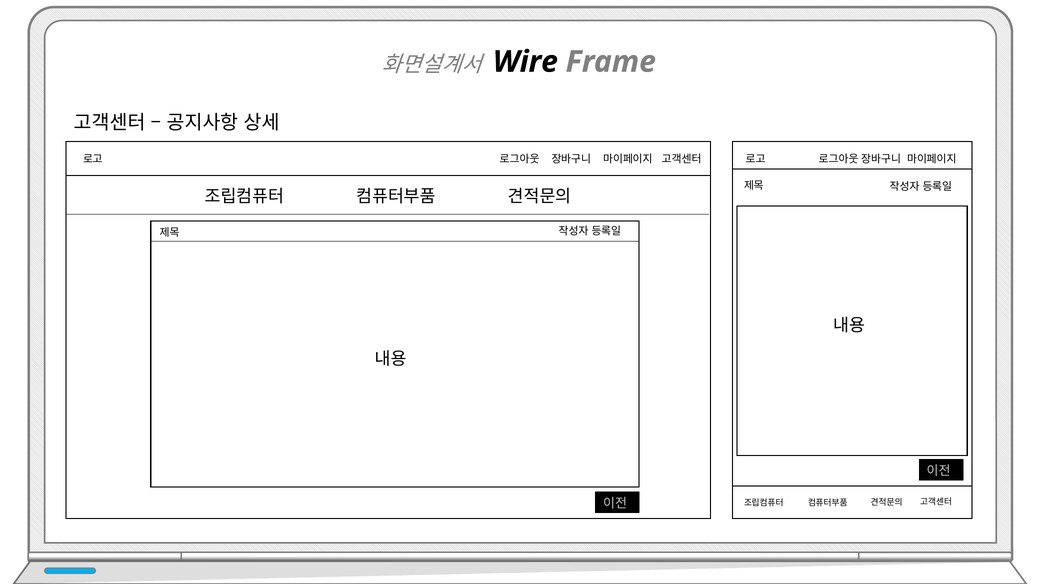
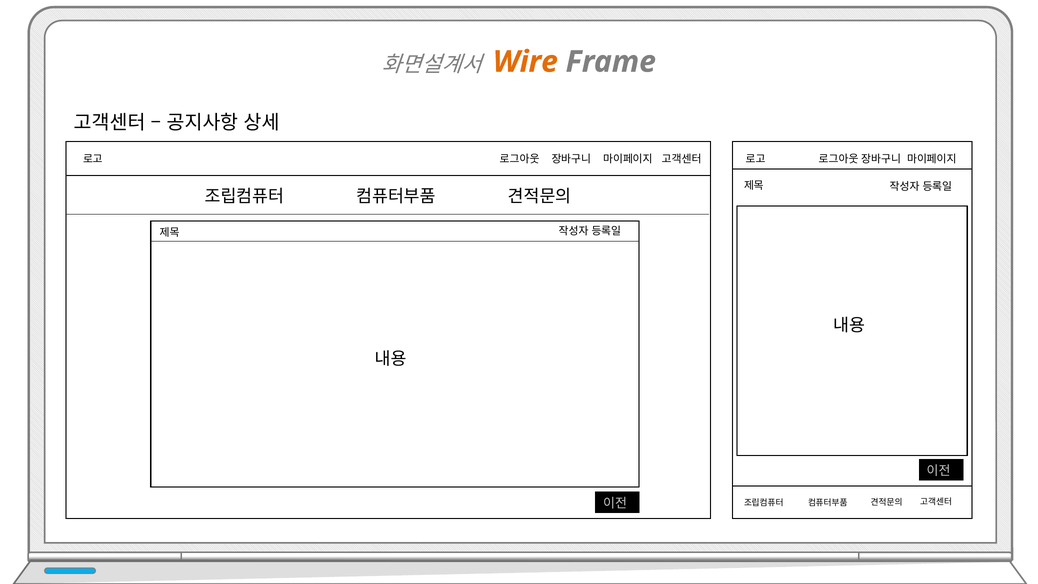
Wire colour: black -> orange (525, 62)
